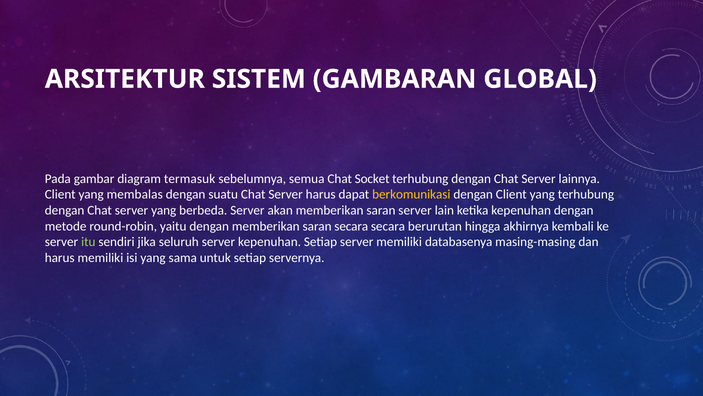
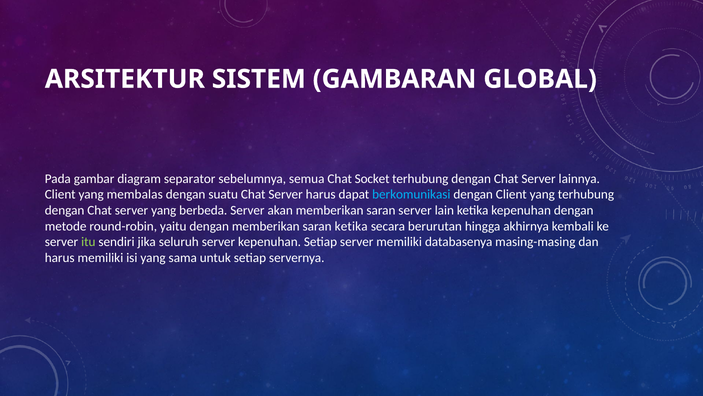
termasuk: termasuk -> separator (190, 179)
berkomunikasi colour: yellow -> light blue (411, 194)
saran secara: secara -> ketika (351, 226)
